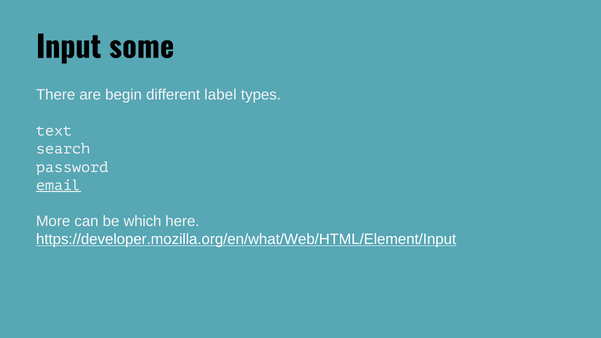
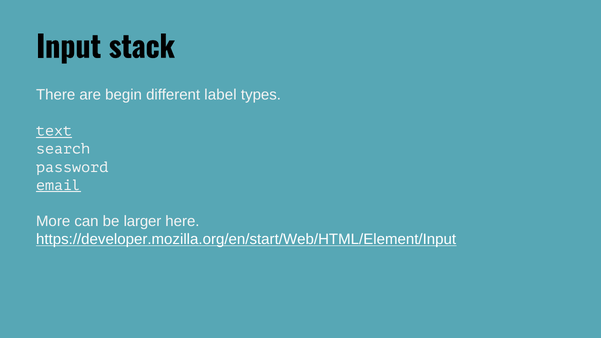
some: some -> stack (142, 48)
text underline: none -> present (54, 131)
which: which -> larger (142, 221)
https://developer.mozilla.org/en/what/Web/HTML/Element/Input: https://developer.mozilla.org/en/what/Web/HTML/Element/Input -> https://developer.mozilla.org/en/start/Web/HTML/Element/Input (246, 239)
